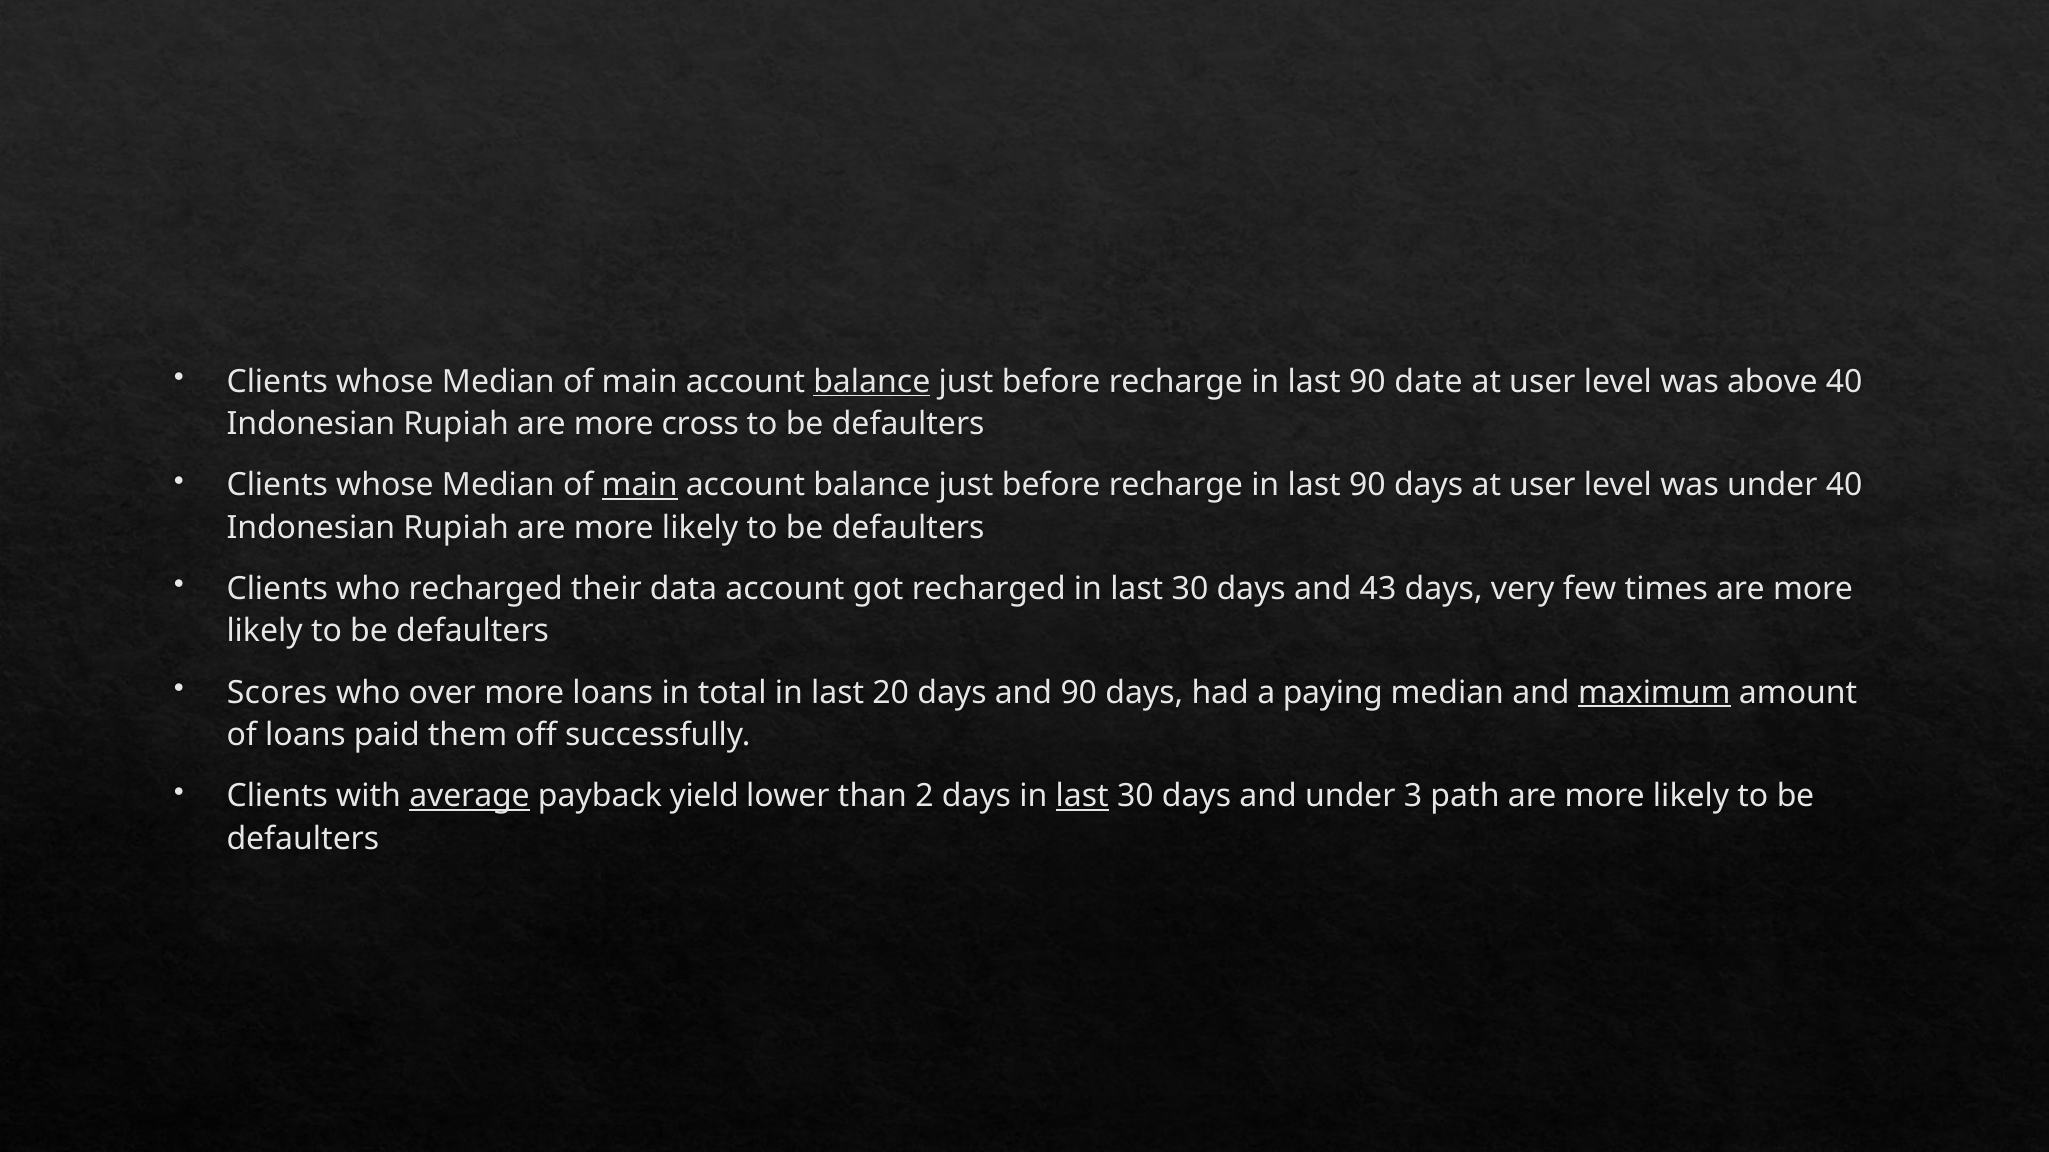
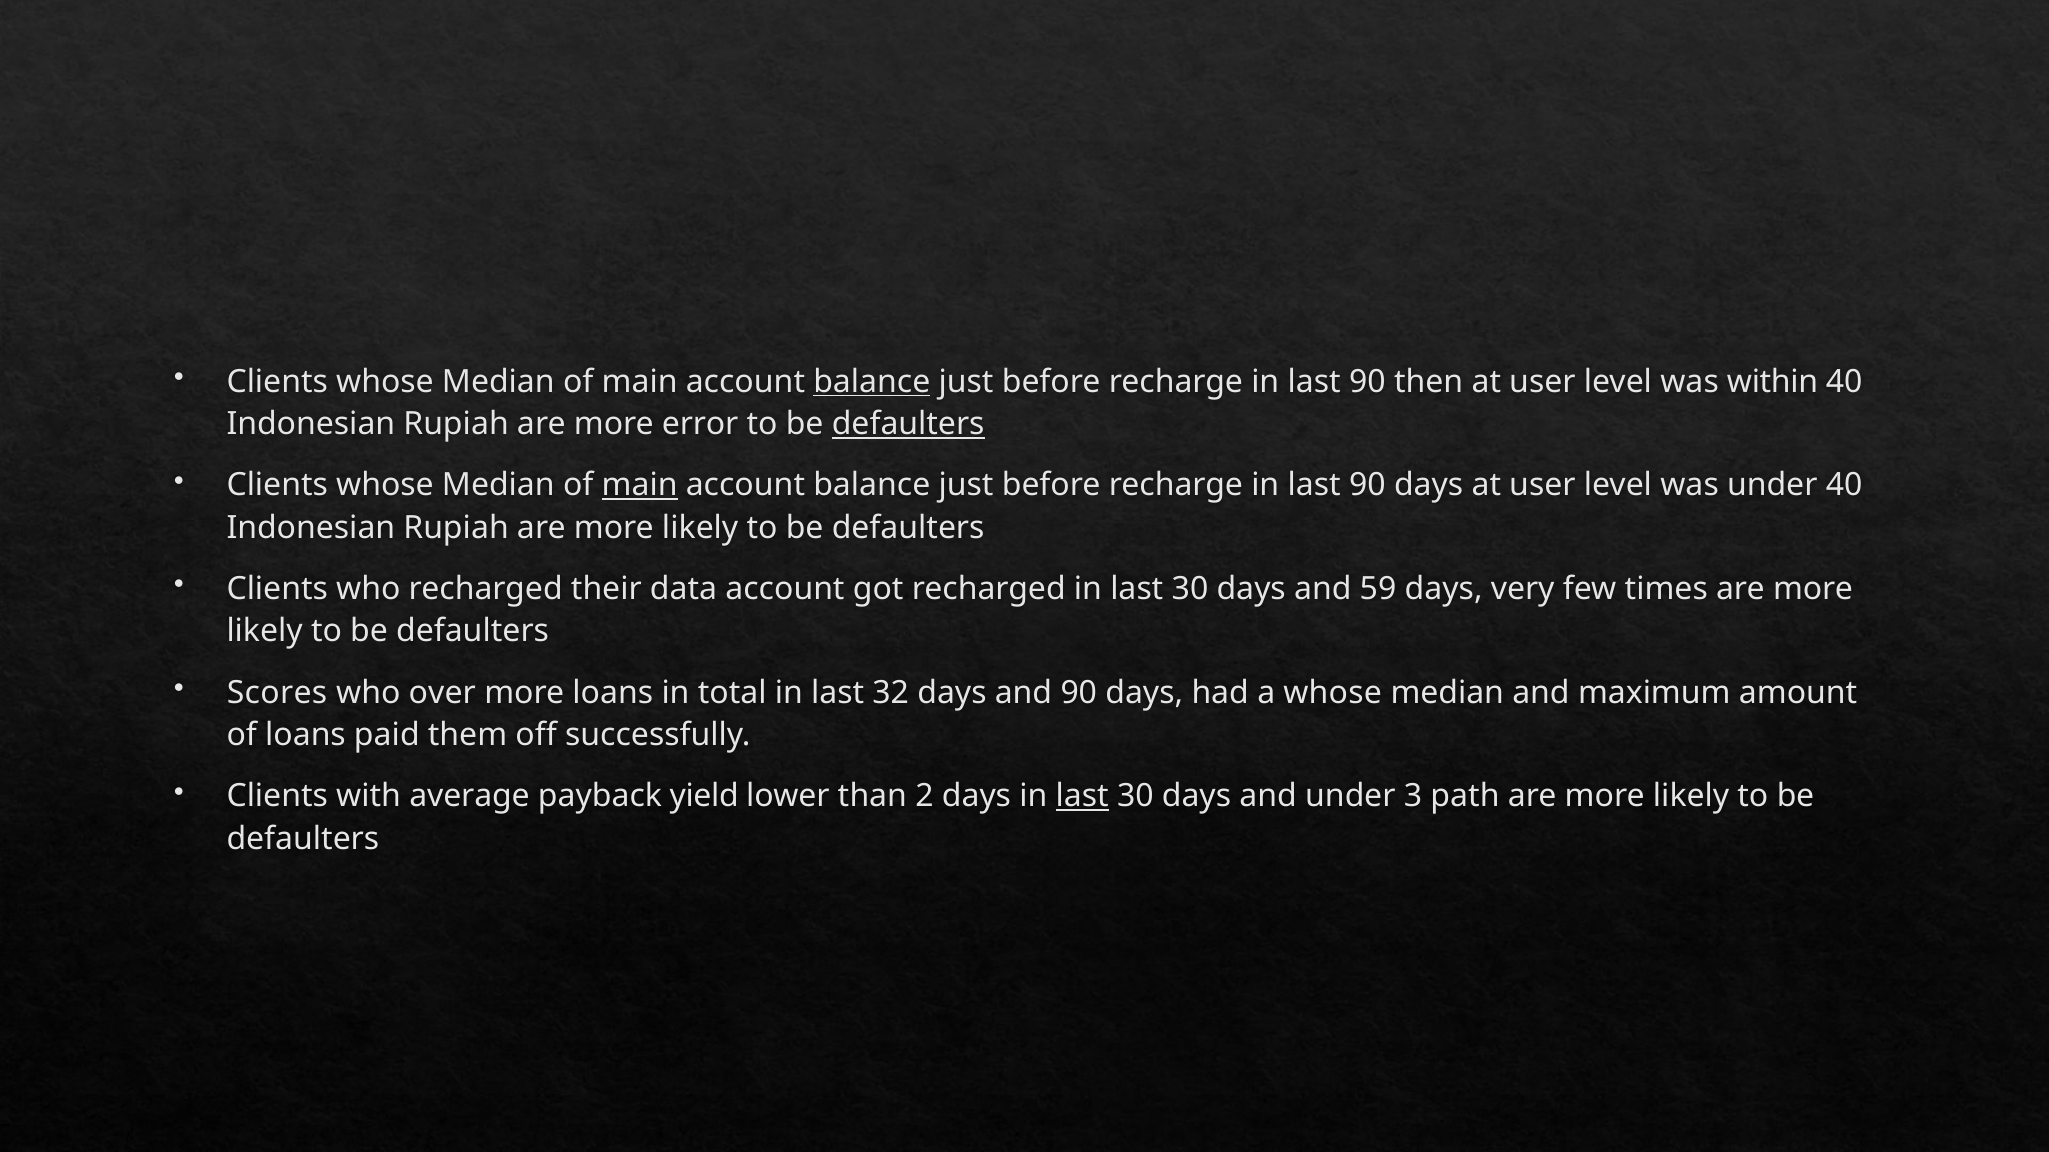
date: date -> then (1429, 382)
above: above -> within (1773, 382)
cross: cross -> error (700, 424)
defaulters underline: none -> present (908, 424)
43: 43 -> 59 (1378, 589)
20: 20 -> 32 (891, 693)
a paying: paying -> whose (1333, 693)
maximum underline: present -> none (1654, 693)
average underline: present -> none (470, 797)
